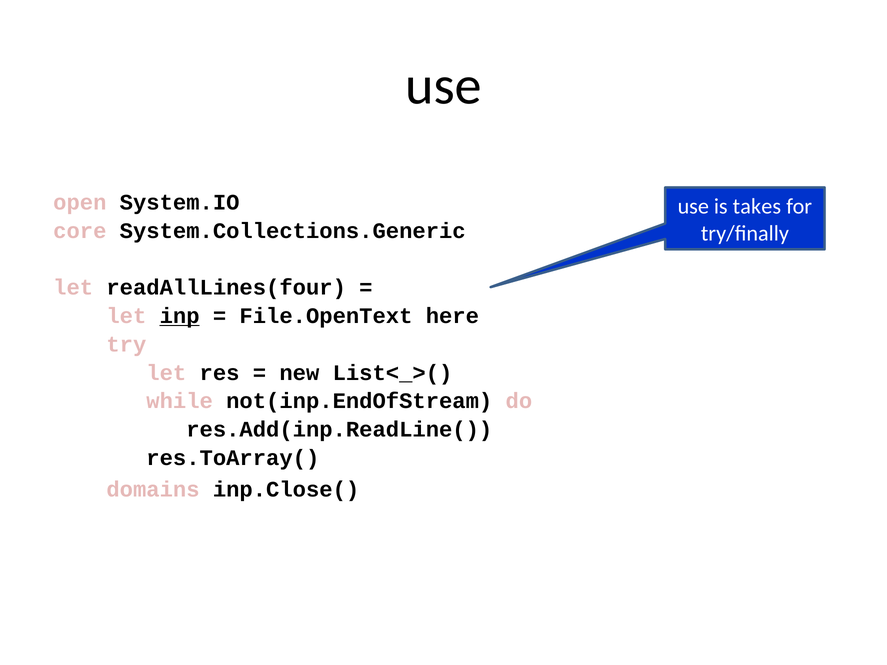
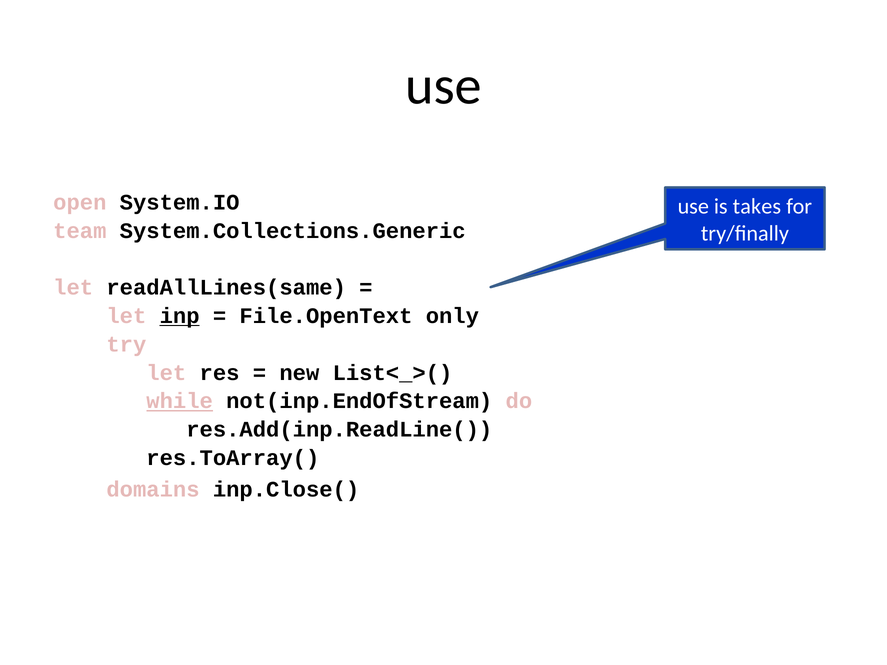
core: core -> team (80, 231)
readAllLines(four: readAllLines(four -> readAllLines(same (226, 288)
here: here -> only (452, 316)
while underline: none -> present (180, 401)
